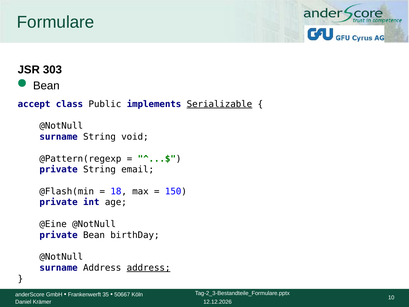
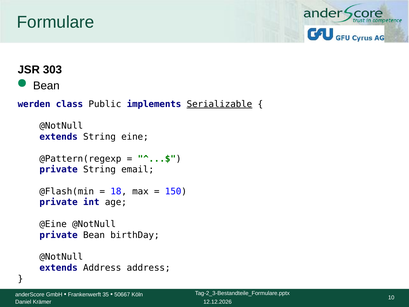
accept: accept -> werden (34, 104)
surname: surname -> extends (59, 137)
void: void -> eine (135, 137)
surname: surname -> extends (59, 268)
address underline: present -> none (149, 268)
